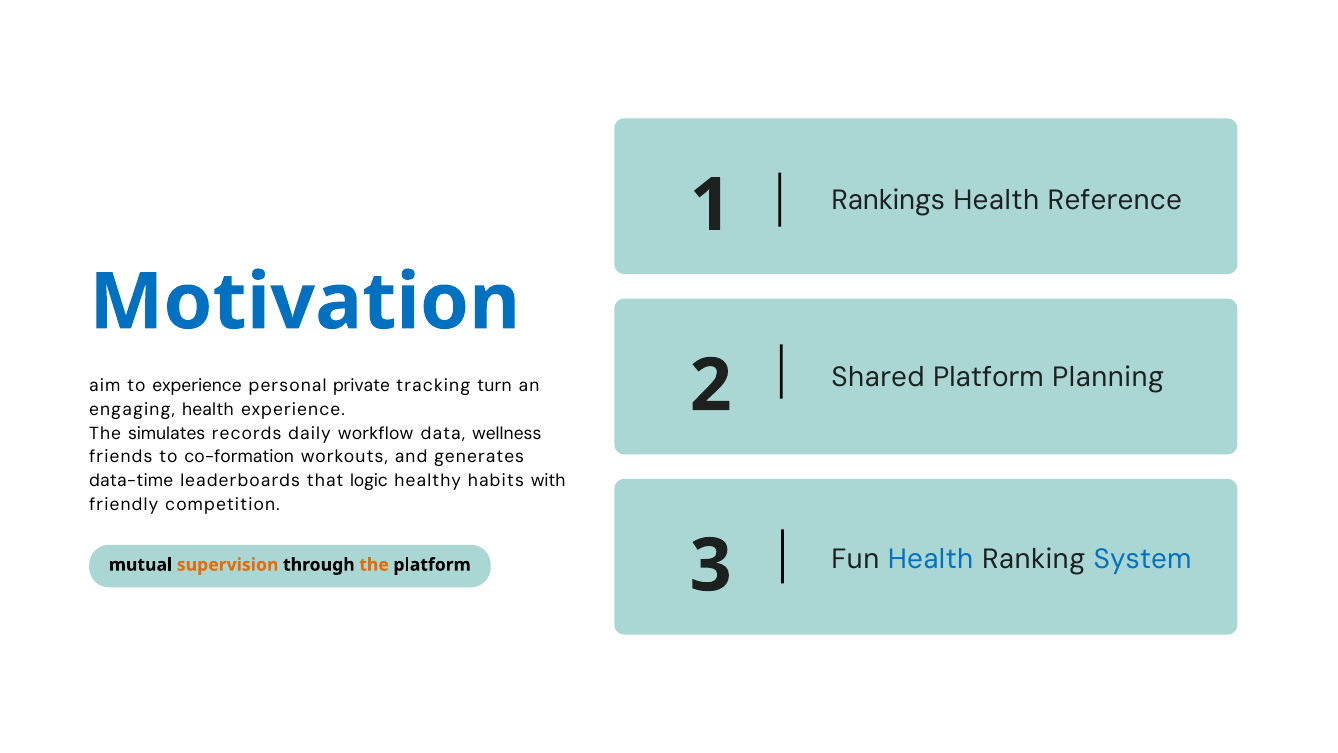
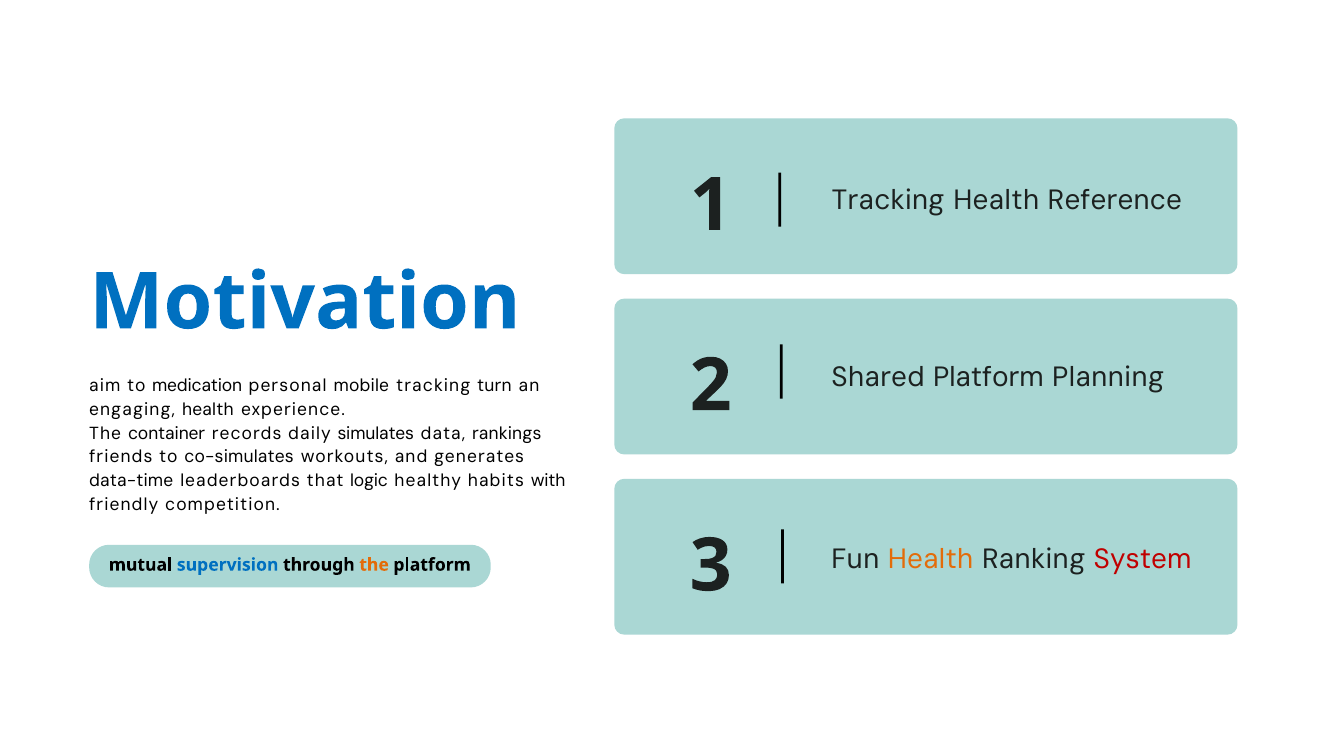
Rankings: Rankings -> Tracking (888, 200)
to experience: experience -> medication (197, 386)
private: private -> mobile (361, 386)
simulates: simulates -> container (167, 433)
workflow: workflow -> simulates (376, 433)
wellness: wellness -> rankings (507, 433)
co-formation: co-formation -> co-simulates (239, 457)
Health colour: blue -> orange (931, 559)
System colour: blue -> red (1143, 559)
supervision colour: orange -> blue (228, 565)
